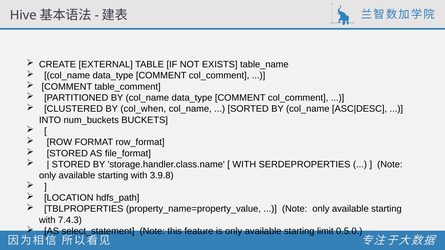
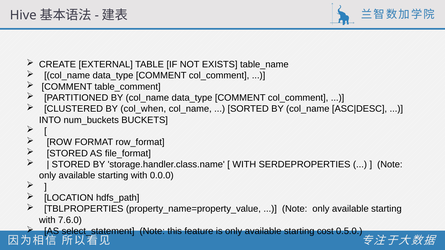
3.9.8: 3.9.8 -> 0.0.0 (162, 176)
7.4.3: 7.4.3 -> 7.6.0 (70, 220)
limit: limit -> cost (325, 231)
